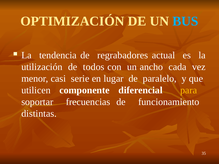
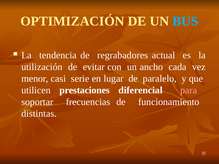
todos: todos -> evitar (94, 67)
componente: componente -> prestaciones (85, 90)
para colour: yellow -> pink (189, 90)
